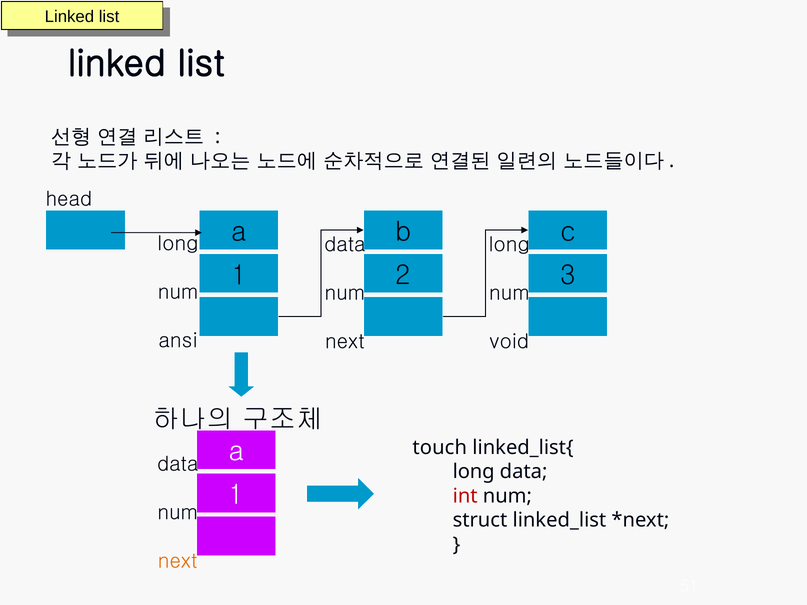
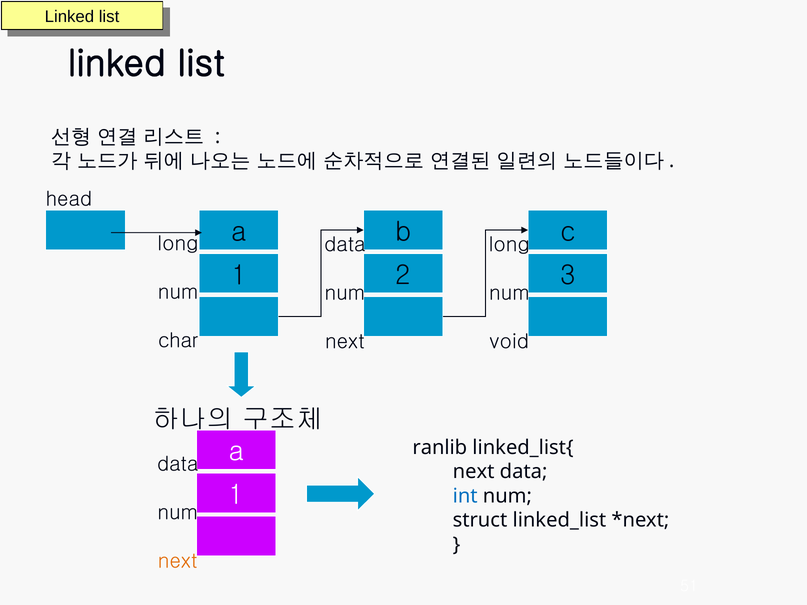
ansi: ansi -> char (178, 341)
touch: touch -> ranlib (440, 448)
long: long -> next (474, 472)
int colour: red -> blue (465, 496)
